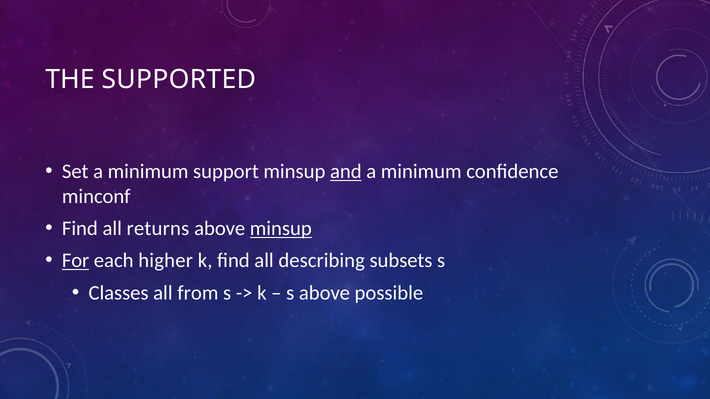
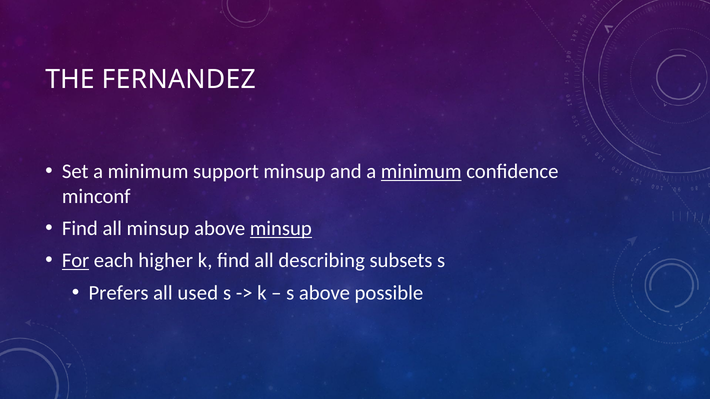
SUPPORTED: SUPPORTED -> FERNANDEZ (179, 80)
and underline: present -> none (346, 172)
minimum underline: none -> present (421, 172)
all returns: returns -> minsup (158, 229)
Classes: Classes -> Prefers (119, 293)
from: from -> used (198, 293)
